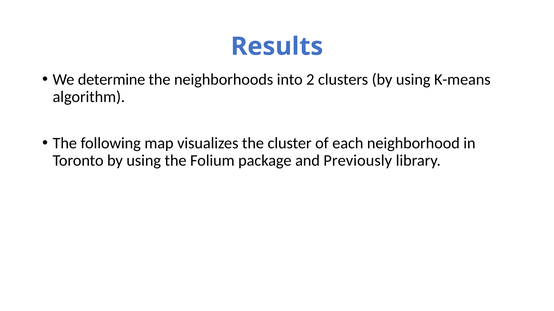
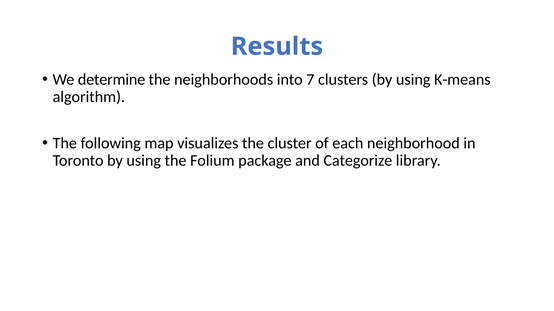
2: 2 -> 7 (310, 80)
Previously: Previously -> Categorize (358, 161)
